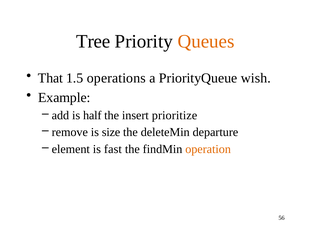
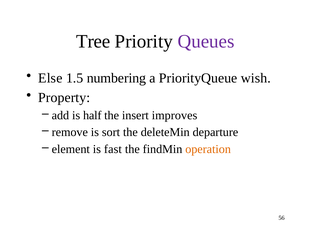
Queues colour: orange -> purple (206, 41)
That: That -> Else (50, 78)
operations: operations -> numbering (116, 78)
Example: Example -> Property (64, 98)
prioritize: prioritize -> improves (175, 115)
size: size -> sort (111, 132)
